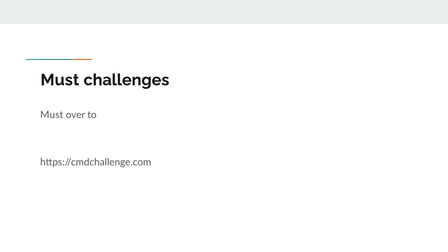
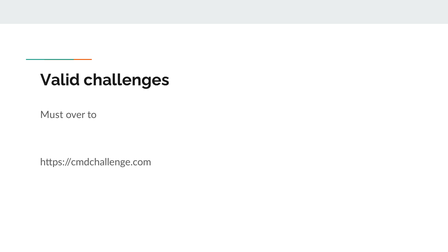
Must: Must -> Valid (60, 80)
